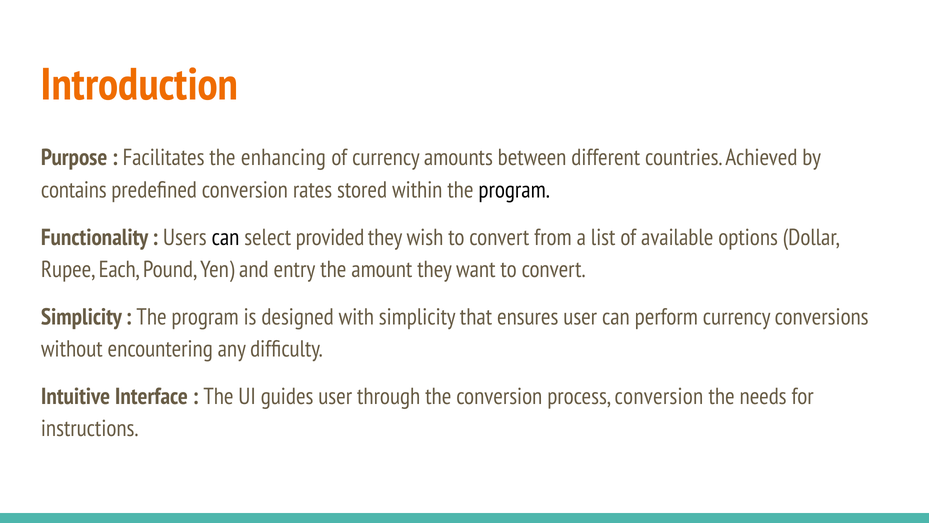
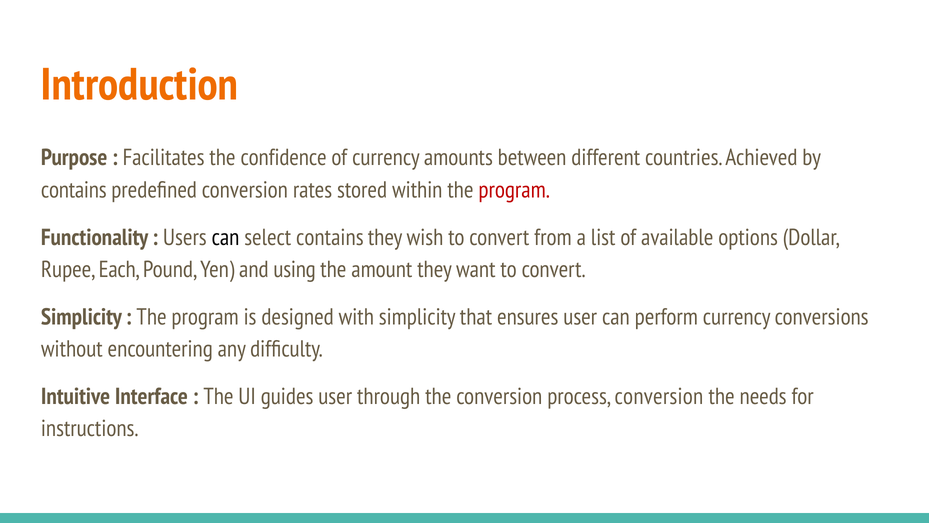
enhancing: enhancing -> confidence (284, 158)
program colour: black -> red (514, 190)
select provided: provided -> contains (330, 237)
entry: entry -> using (295, 269)
